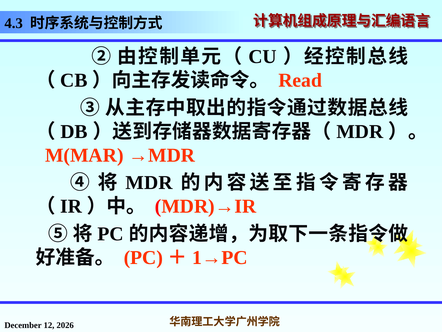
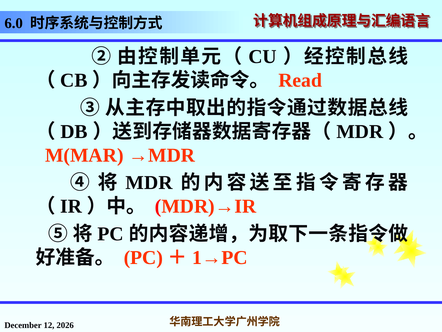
4.3: 4.3 -> 6.0 (14, 23)
